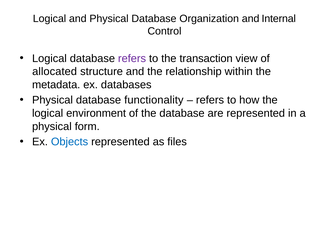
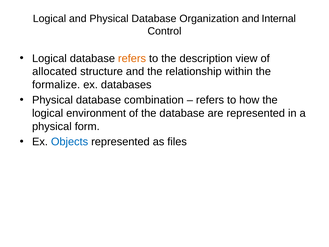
refers colour: purple -> orange (132, 58)
transaction: transaction -> description (206, 58)
metadata: metadata -> formalize (56, 85)
functionality: functionality -> combination (154, 100)
